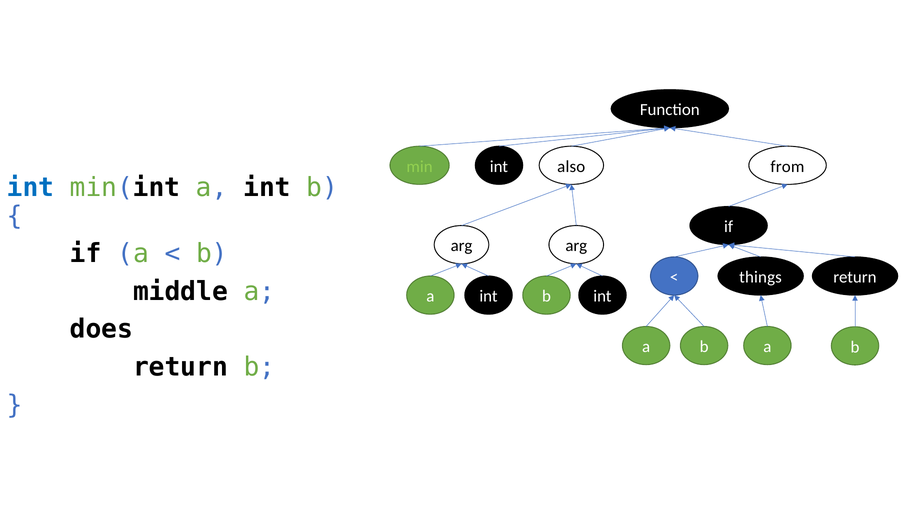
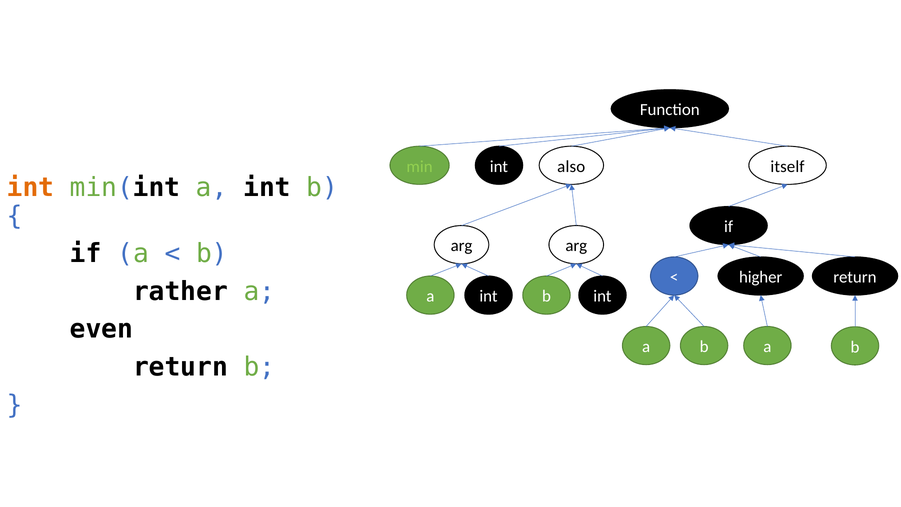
from: from -> itself (787, 166)
int colour: blue -> orange (30, 187)
things: things -> higher (761, 277)
middle: middle -> rather (181, 291)
does: does -> even (102, 329)
